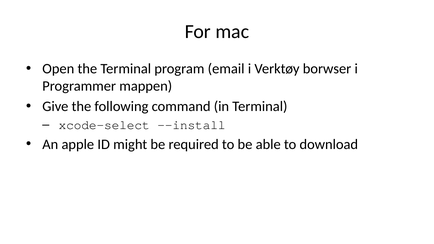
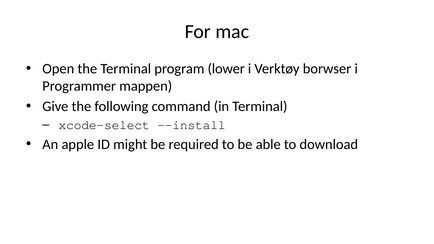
email: email -> lower (226, 69)
